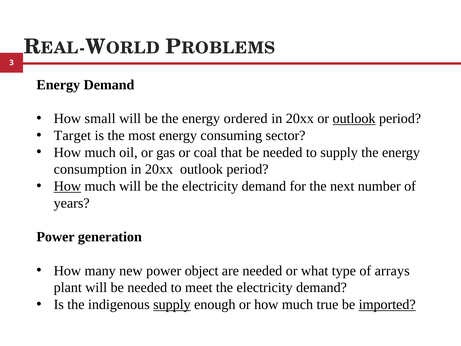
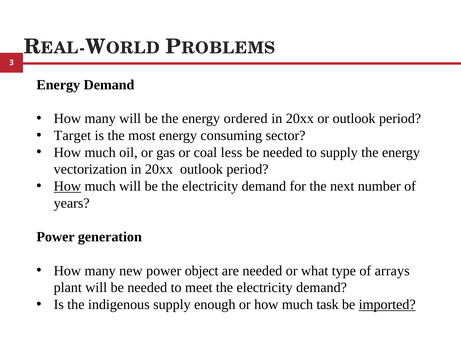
small: small -> many (100, 118)
outlook underline: present -> none (354, 118)
that: that -> less (231, 152)
consumption: consumption -> vectorization (90, 169)
supply underline: present -> none (172, 304)
true: true -> task (328, 304)
